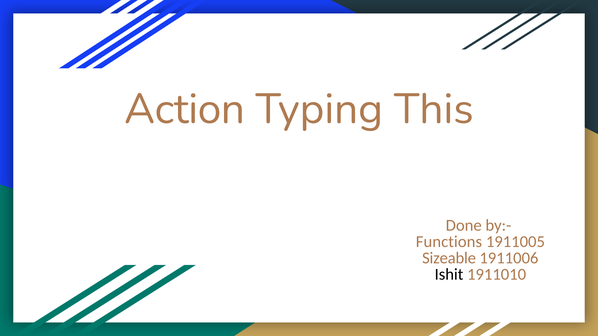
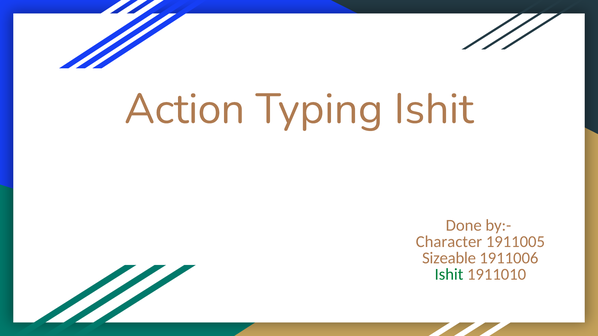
Typing This: This -> Ishit (434, 109)
Functions: Functions -> Character (449, 242)
Ishit colour: black -> green (449, 275)
